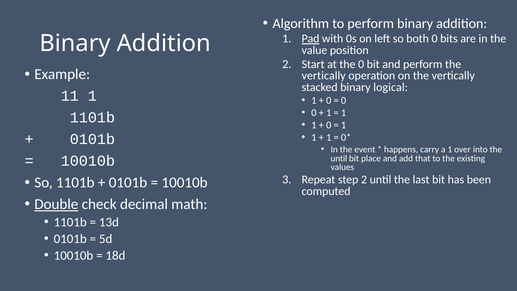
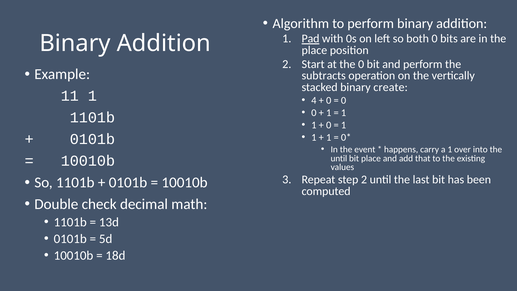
value: value -> place (314, 50)
vertically: vertically -> subtracts (324, 76)
logical: logical -> create (391, 87)
1: 1 -> 4 (314, 100)
Double underline: present -> none (56, 204)
